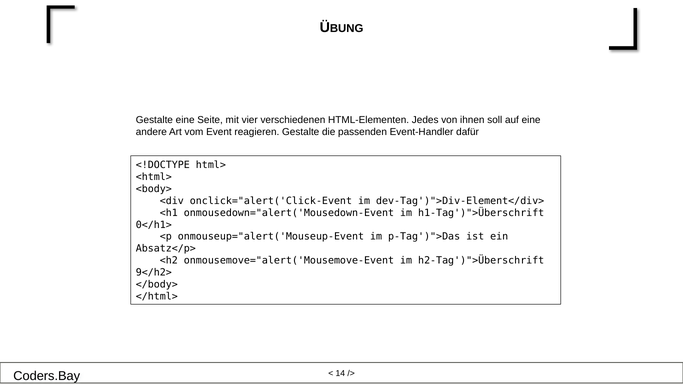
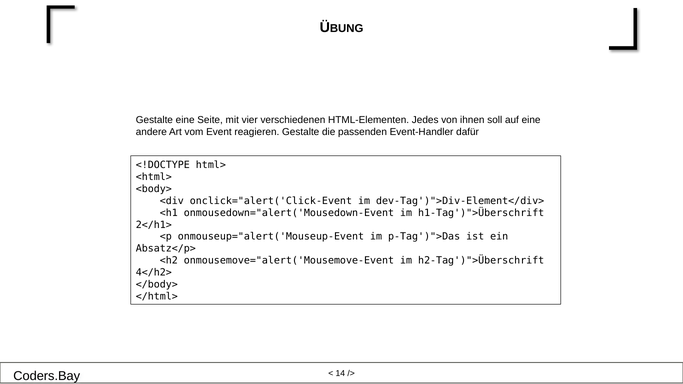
0</h1>: 0</h1> -> 2</h1> (154, 225)
9</h2>: 9</h2> -> 4</h2> (154, 273)
